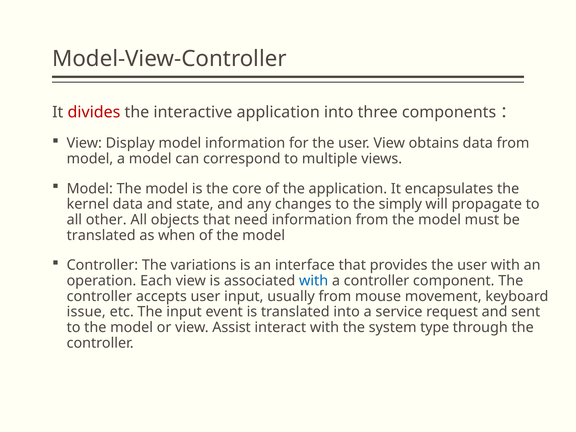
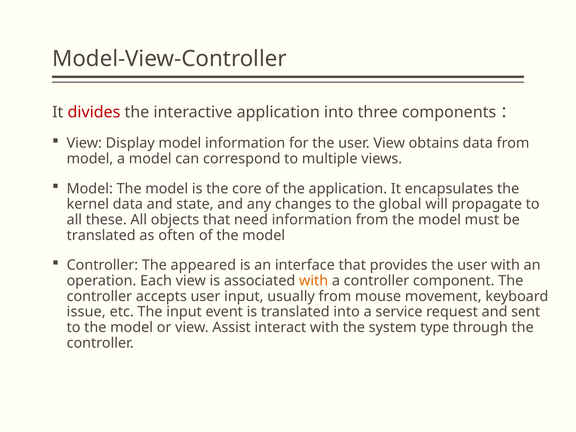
simply: simply -> global (400, 204)
other: other -> these (106, 220)
when: when -> often (177, 235)
variations: variations -> appeared (203, 265)
with colour: blue -> orange (314, 281)
